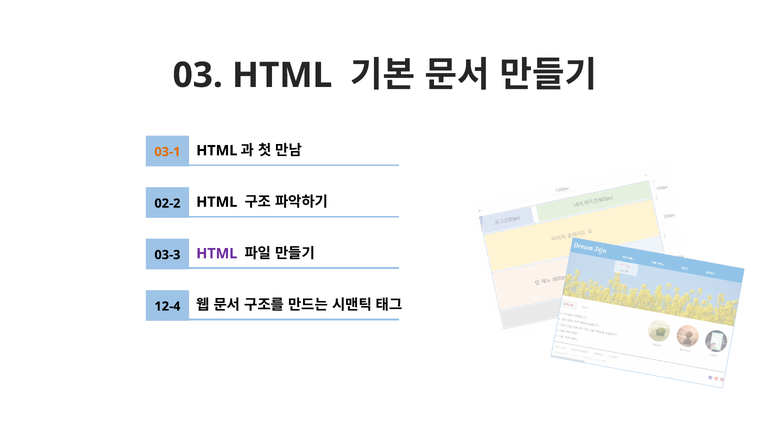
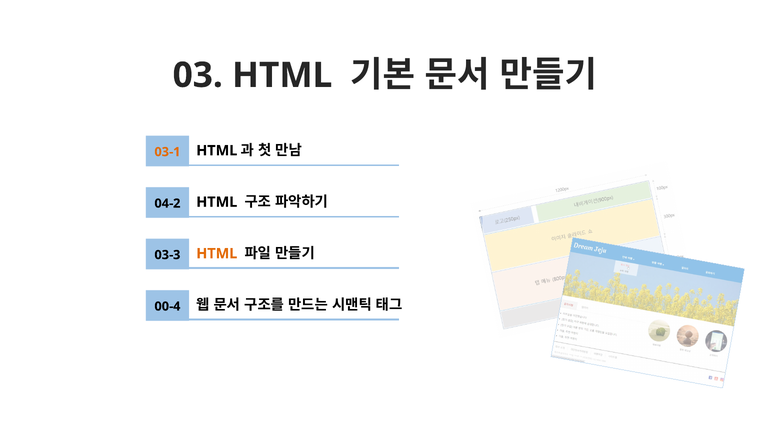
02-2: 02-2 -> 04-2 (167, 203)
HTML colour: purple -> orange (217, 254)
12-4: 12-4 -> 00-4 (167, 306)
